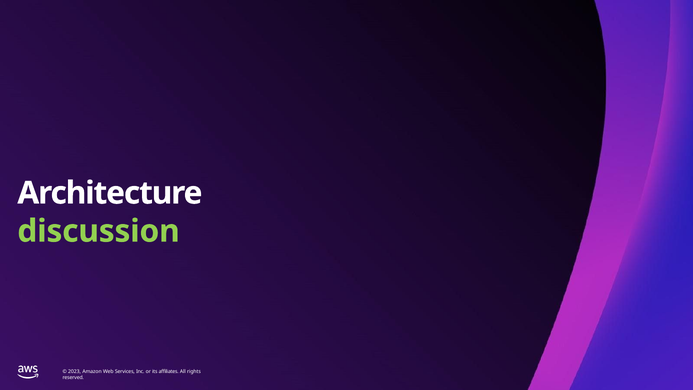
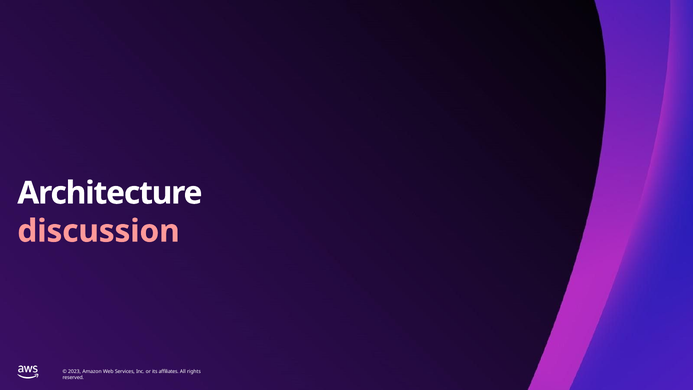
discussion colour: light green -> pink (99, 231)
